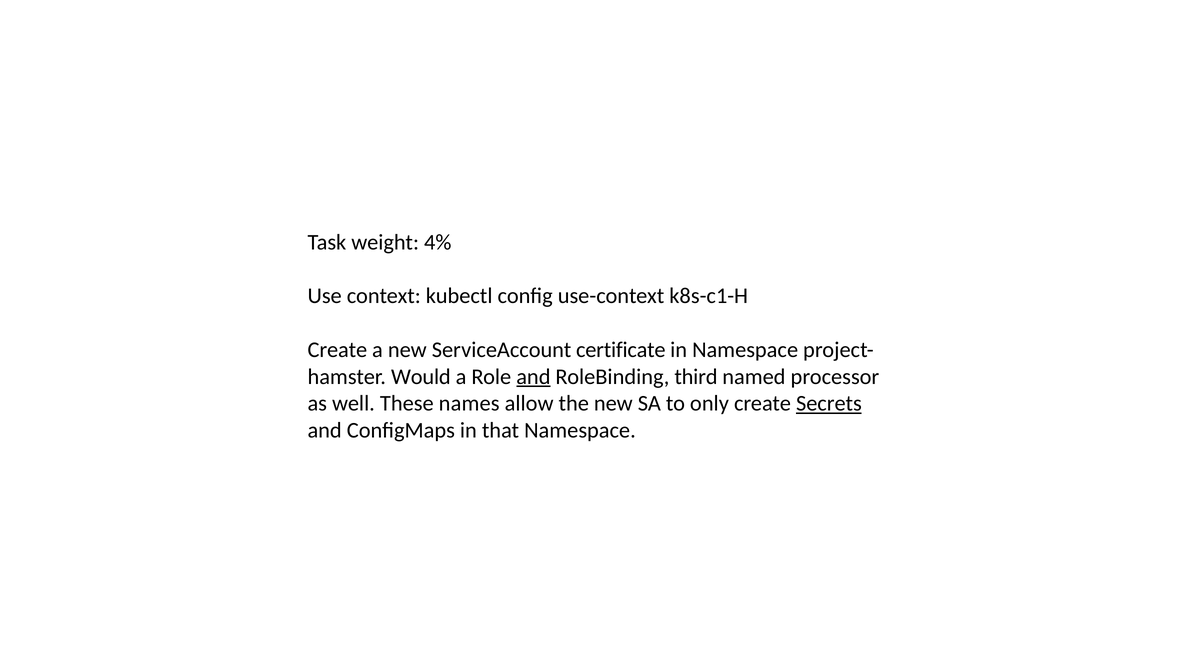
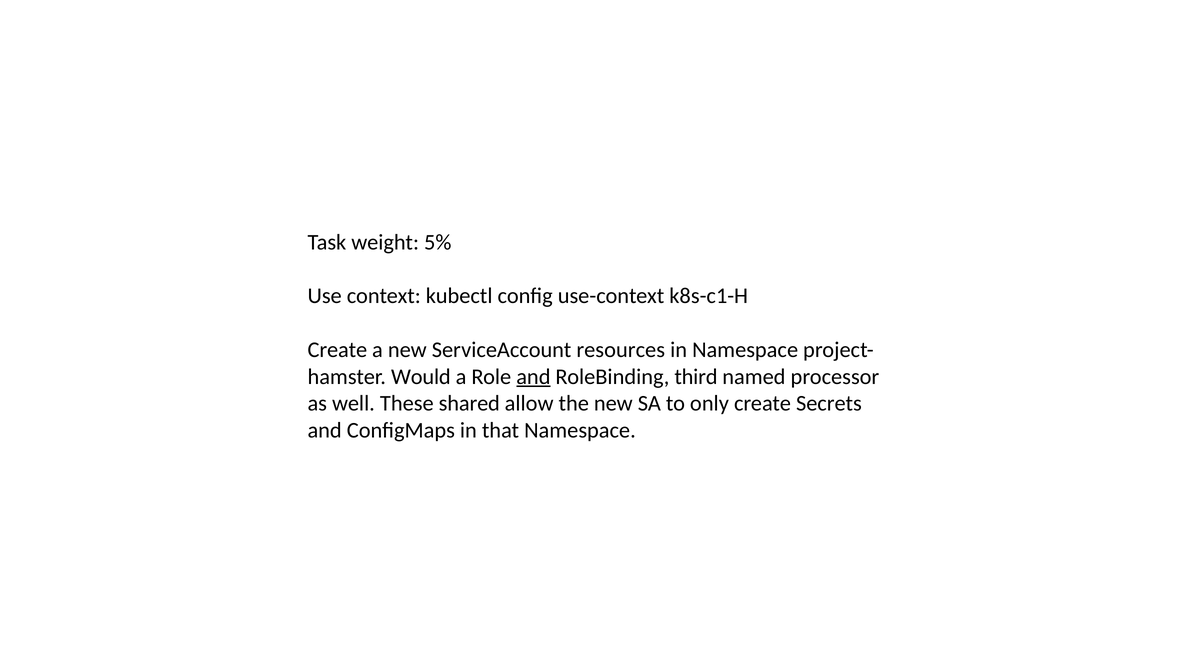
4%: 4% -> 5% (438, 242)
certificate: certificate -> resources (621, 350)
names: names -> shared (469, 404)
Secrets underline: present -> none (829, 404)
